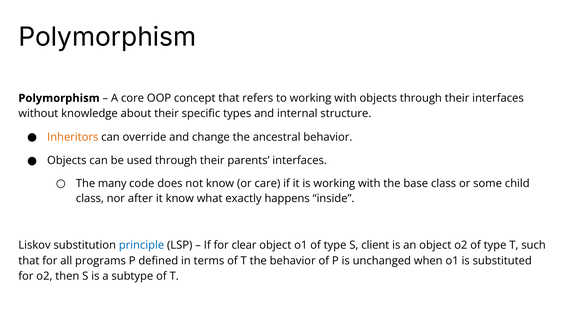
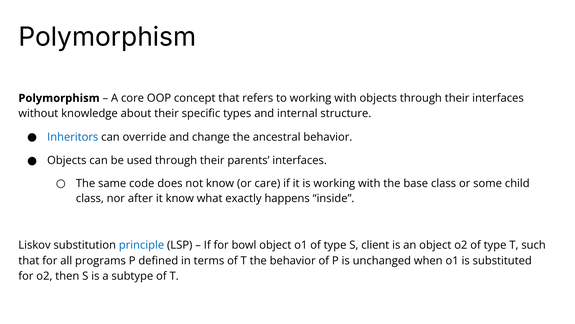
Inheritors colour: orange -> blue (73, 137)
many: many -> same (112, 183)
clear: clear -> bowl (244, 245)
